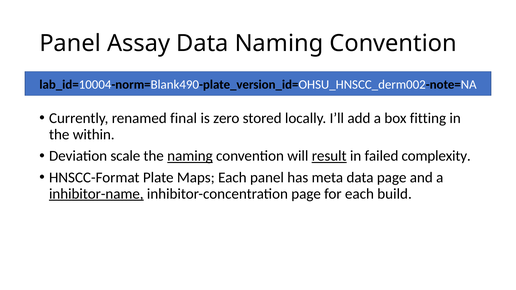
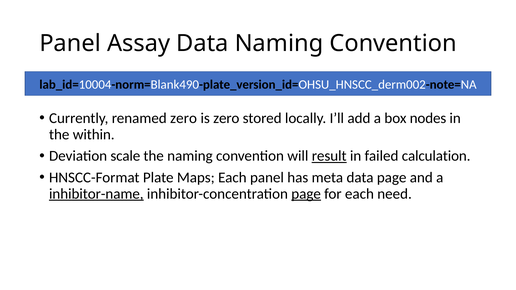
renamed final: final -> zero (184, 118)
fitting: fitting -> nodes (428, 118)
naming underline: present -> none (190, 156)
complexity: complexity -> calculation (436, 156)
page underline: none -> present (306, 194)
build: build -> need (395, 194)
